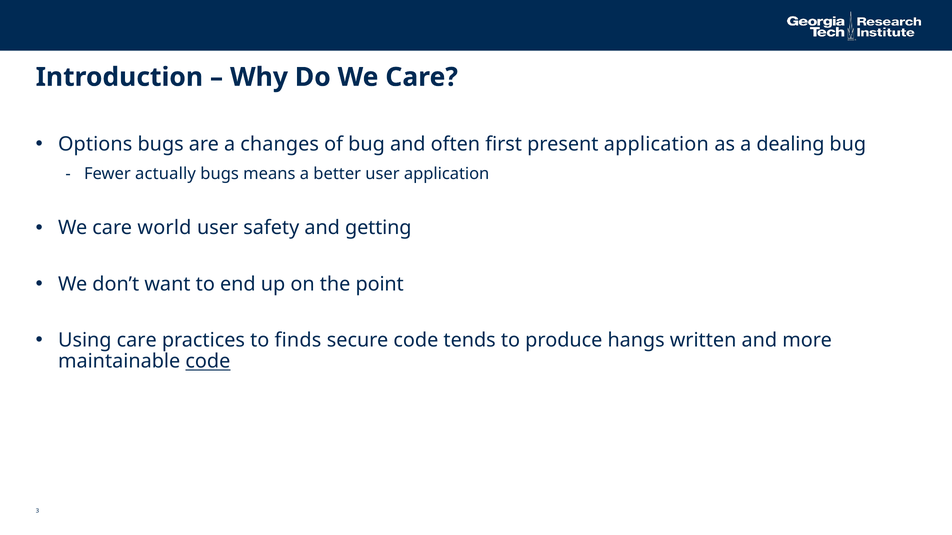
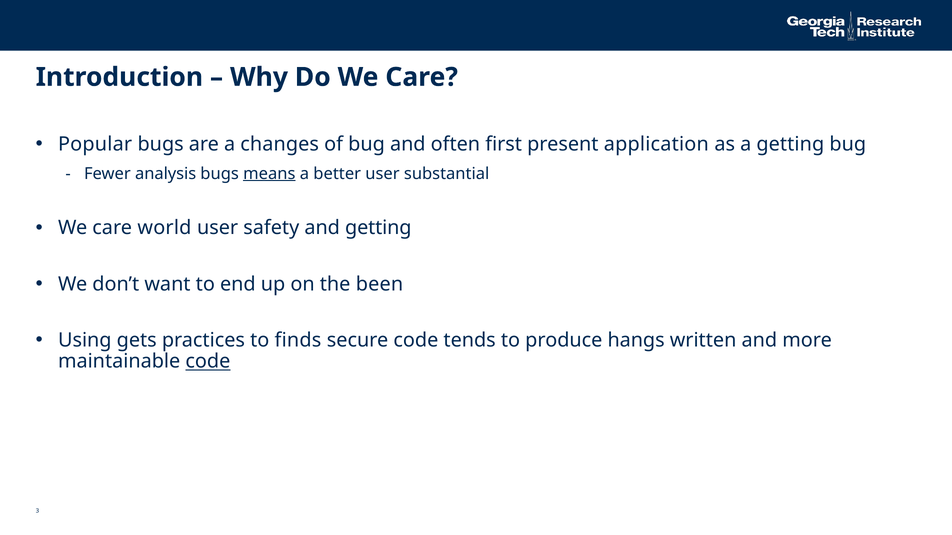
Options: Options -> Popular (95, 144)
a dealing: dealing -> getting (790, 144)
actually: actually -> analysis (166, 174)
means underline: none -> present (269, 174)
user application: application -> substantial (447, 174)
point: point -> been (380, 284)
Using care: care -> gets (137, 340)
